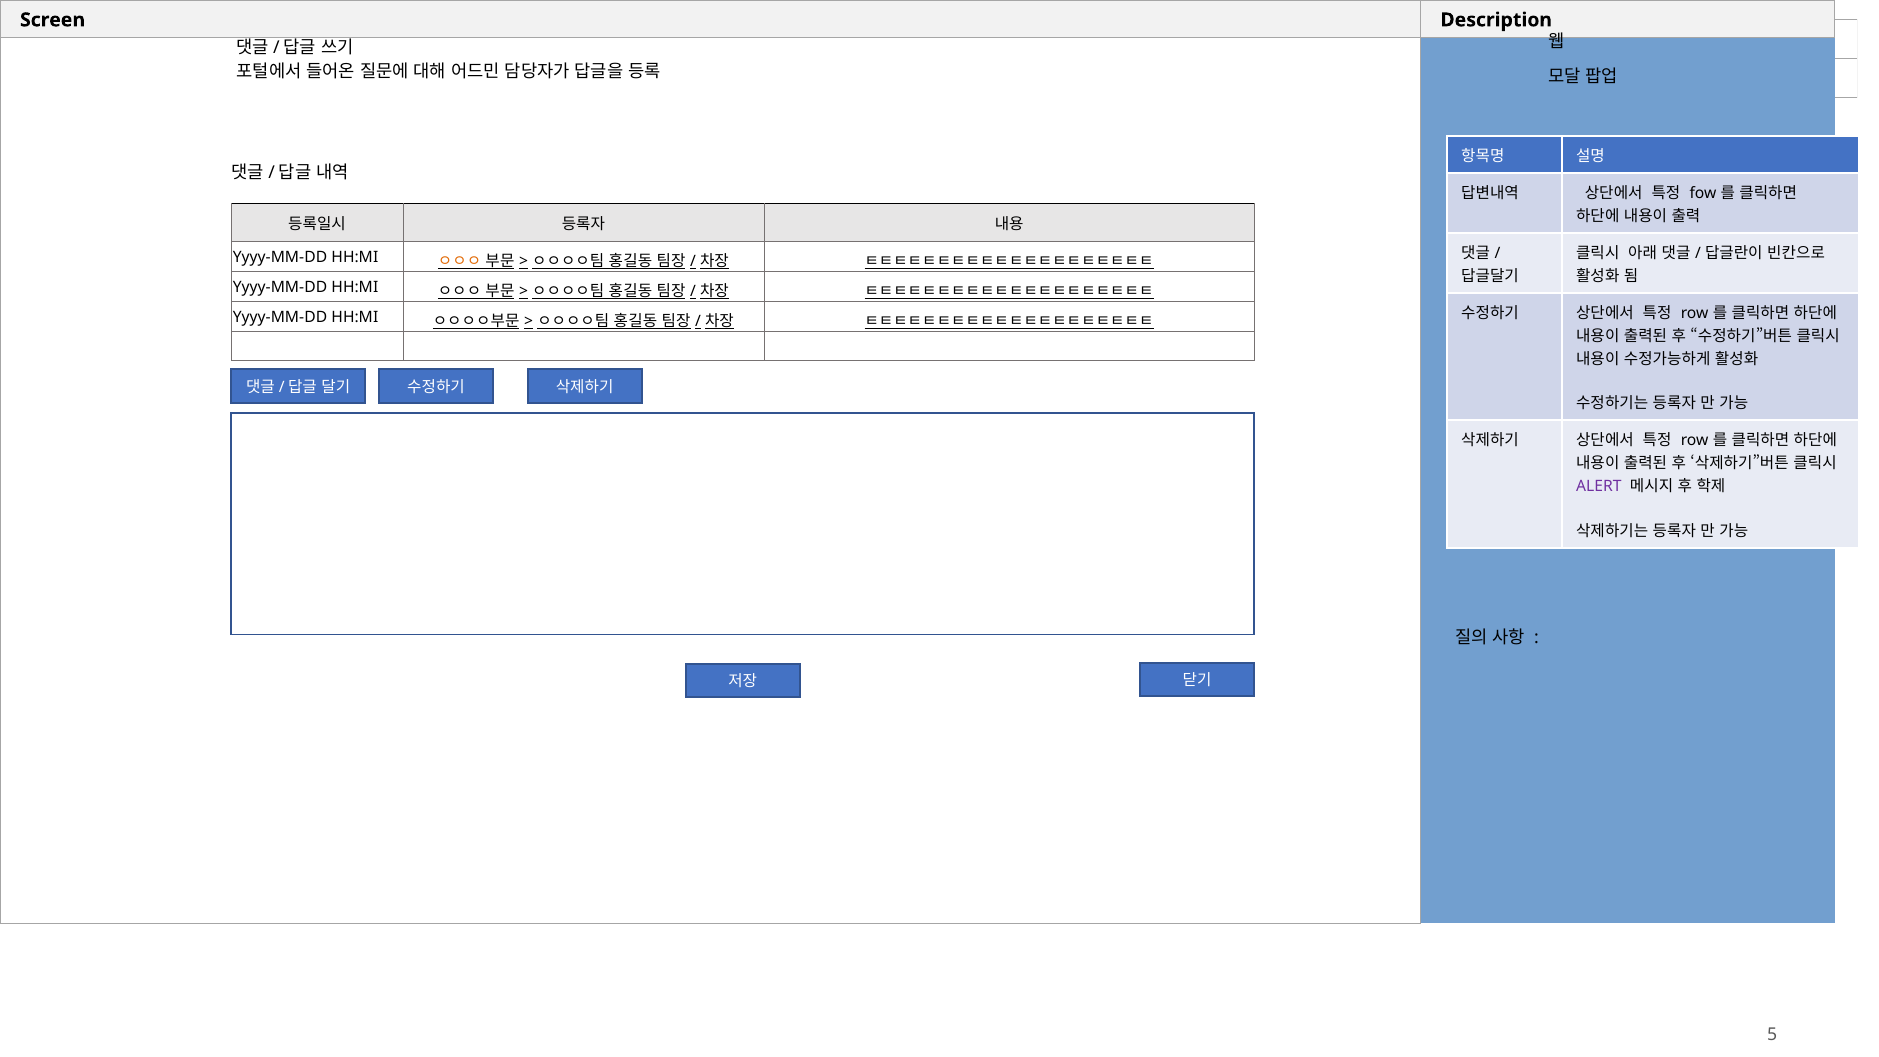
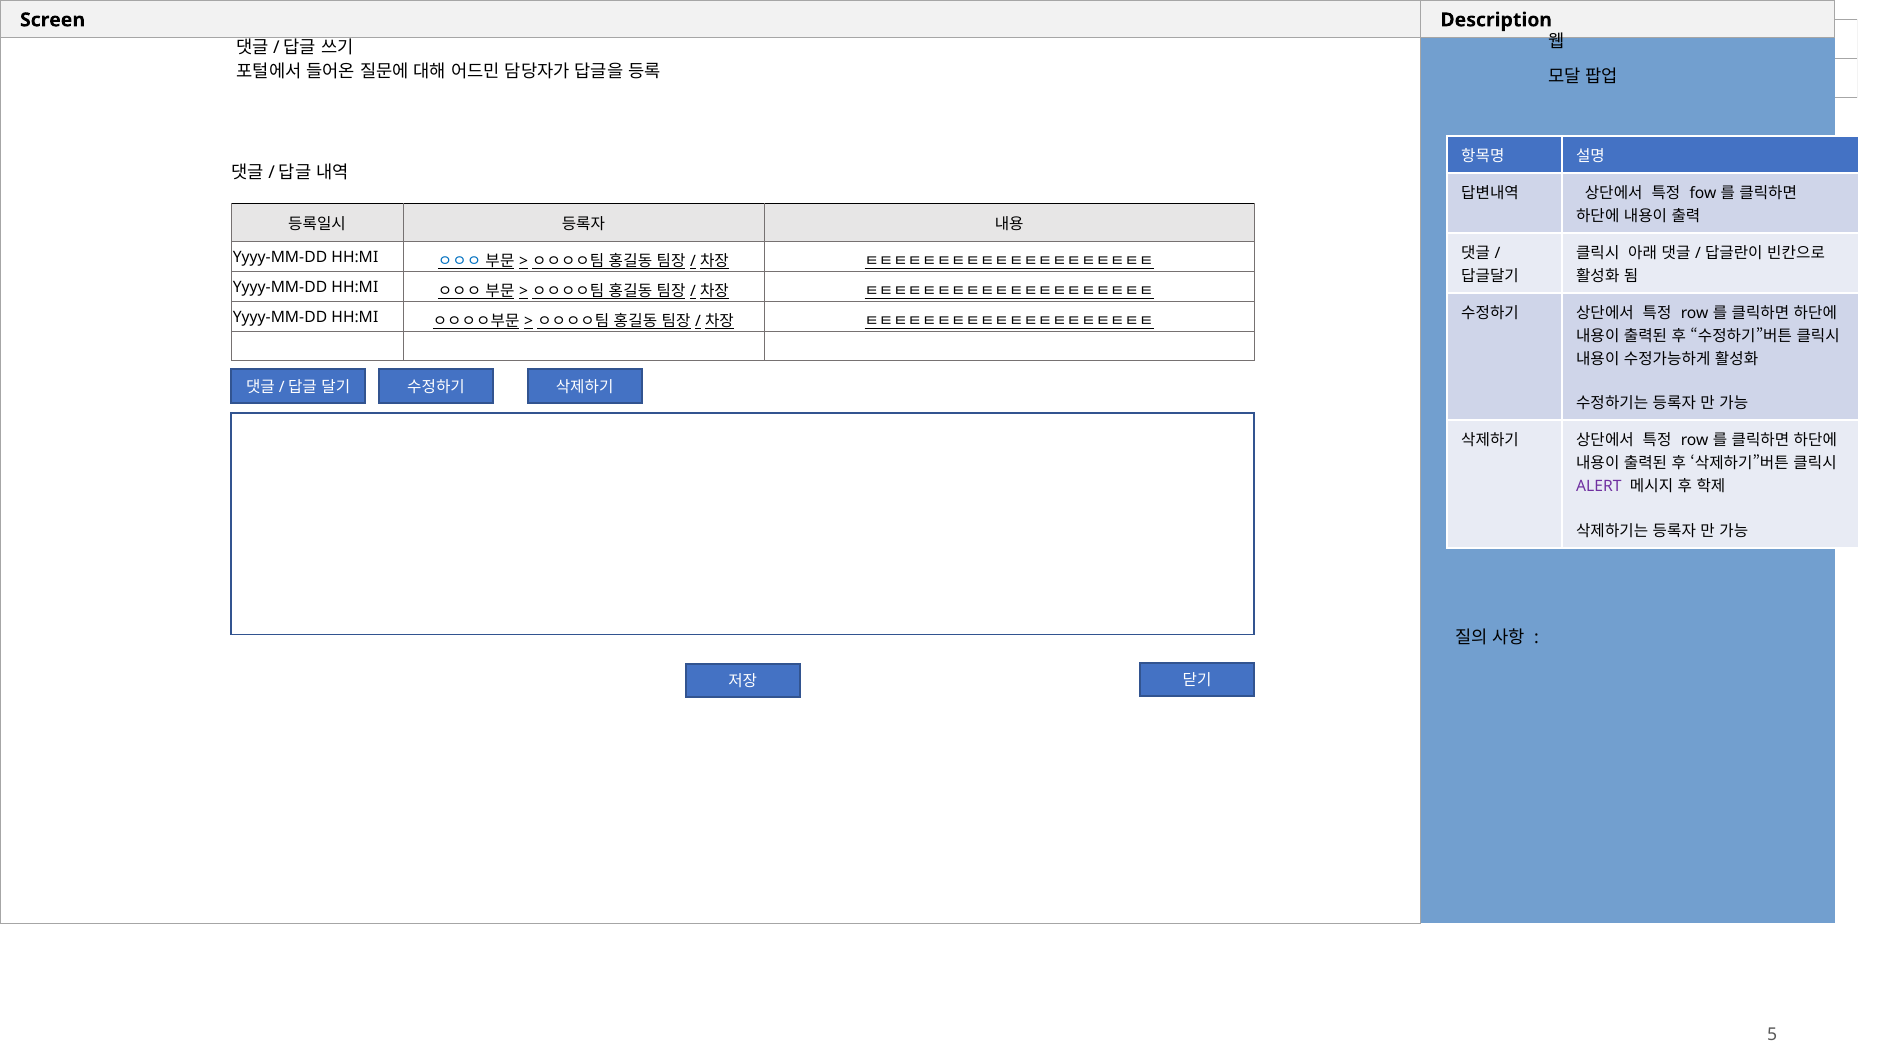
ㅇㅇㅇ colour: orange -> blue (460, 261)
